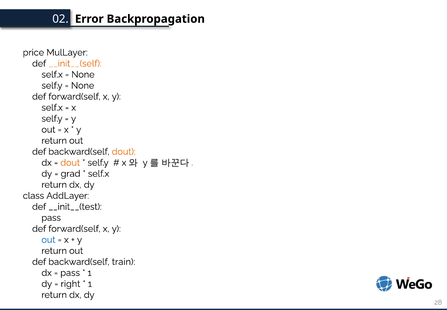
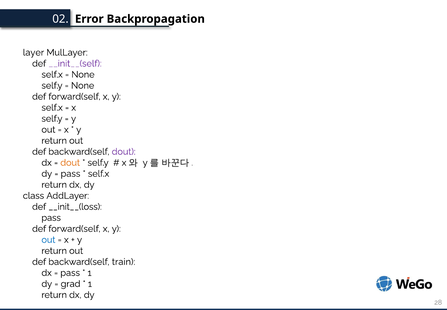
price: price -> layer (33, 52)
__init__(self colour: orange -> purple (75, 63)
dout colour: orange -> purple (124, 151)
grad: grad -> pass (71, 173)
__init__(test: __init__(test -> __init__(loss (75, 206)
right: right -> grad (71, 283)
